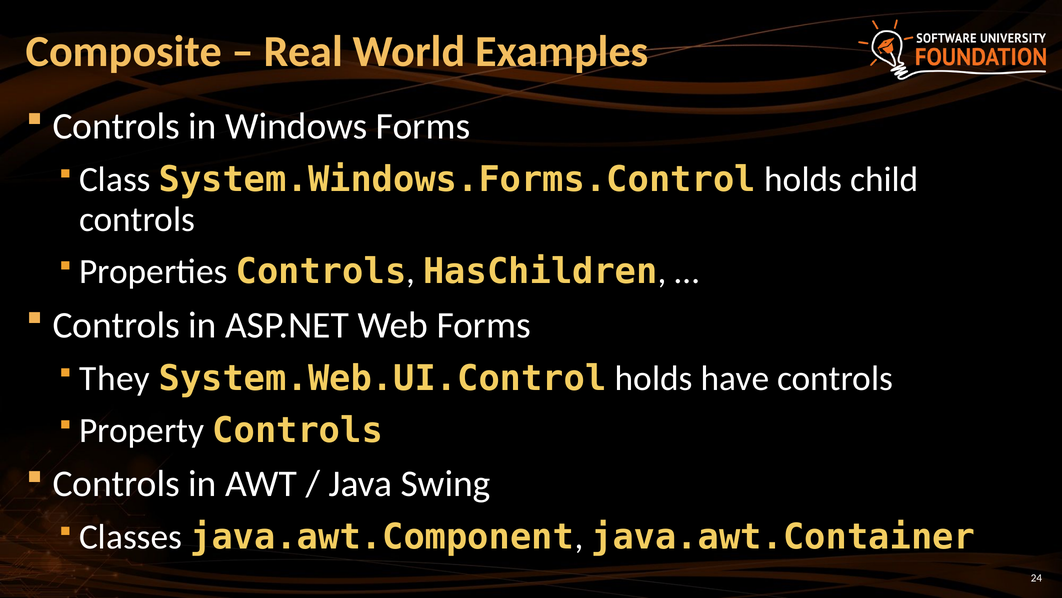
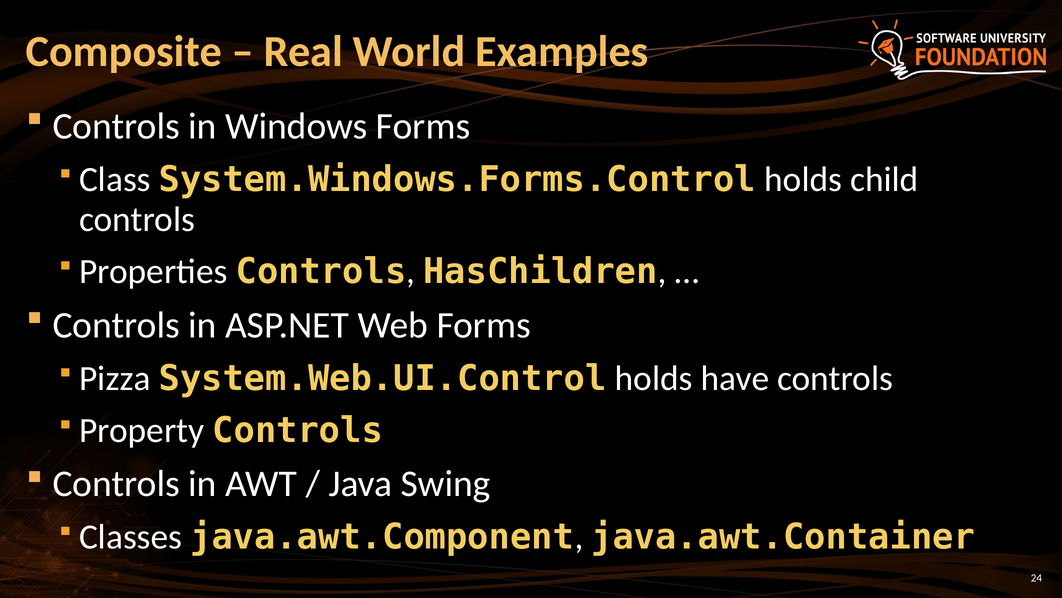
They: They -> Pizza (115, 378)
